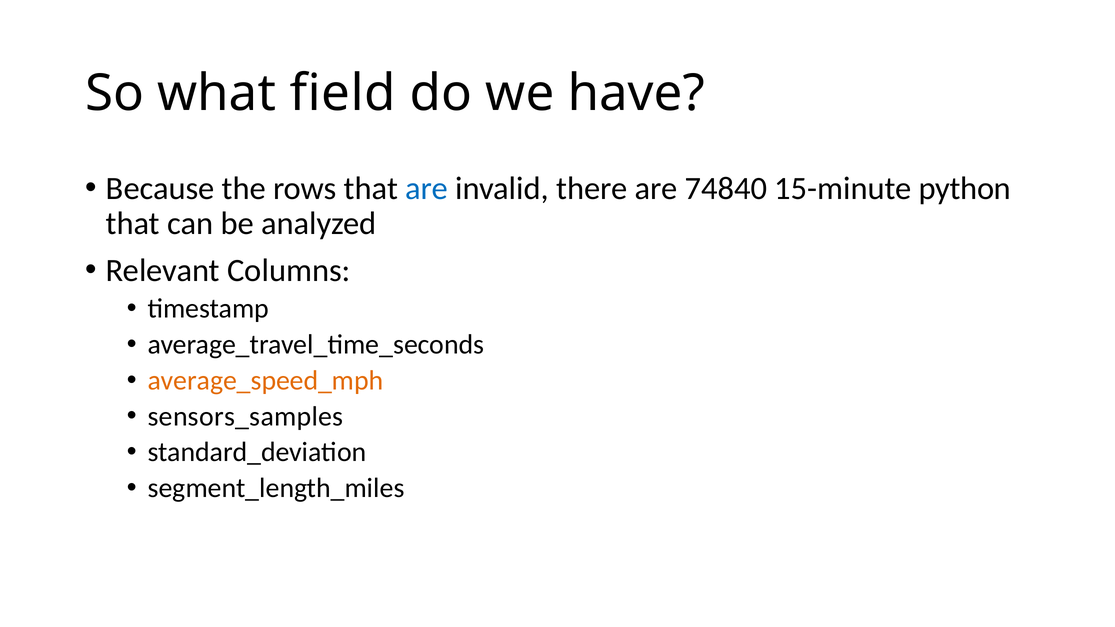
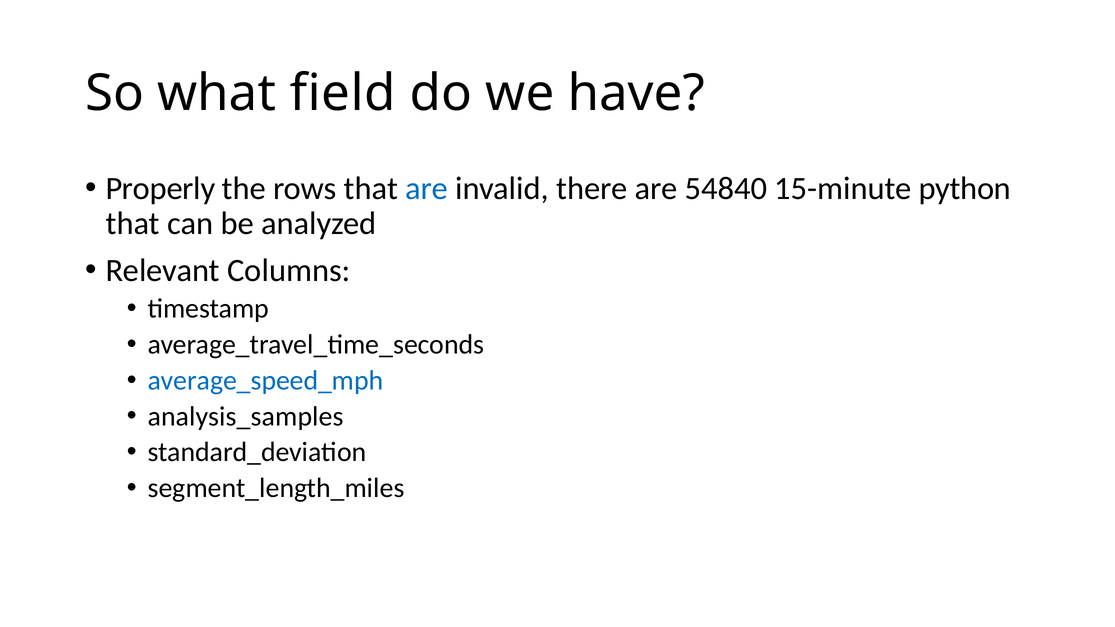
Because: Because -> Properly (160, 189)
74840: 74840 -> 54840 (726, 189)
average_speed_mph colour: orange -> blue (266, 381)
sensors_samples: sensors_samples -> analysis_samples (246, 416)
